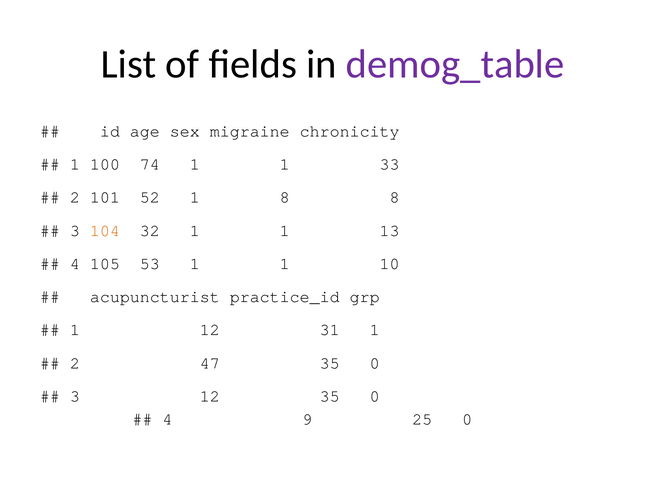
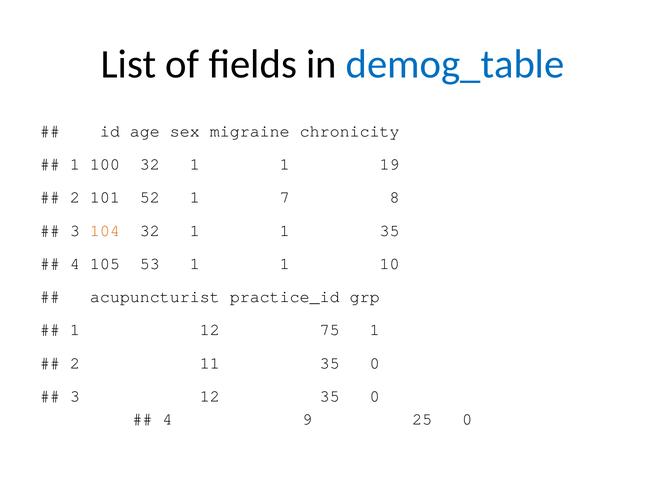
demog_table colour: purple -> blue (455, 64)
100 74: 74 -> 32 (150, 164)
33: 33 -> 19 (390, 164)
1 8: 8 -> 7 (285, 197)
1 13: 13 -> 35 (390, 230)
31: 31 -> 75 (330, 330)
47: 47 -> 11 (210, 363)
